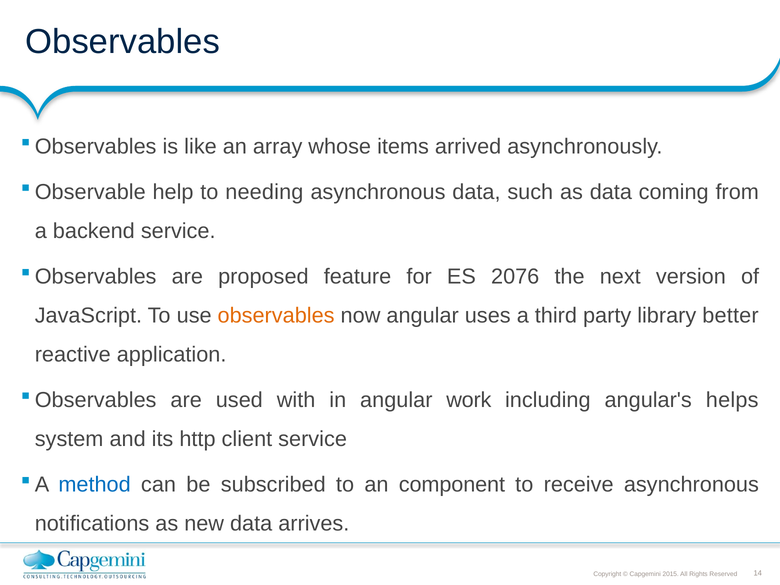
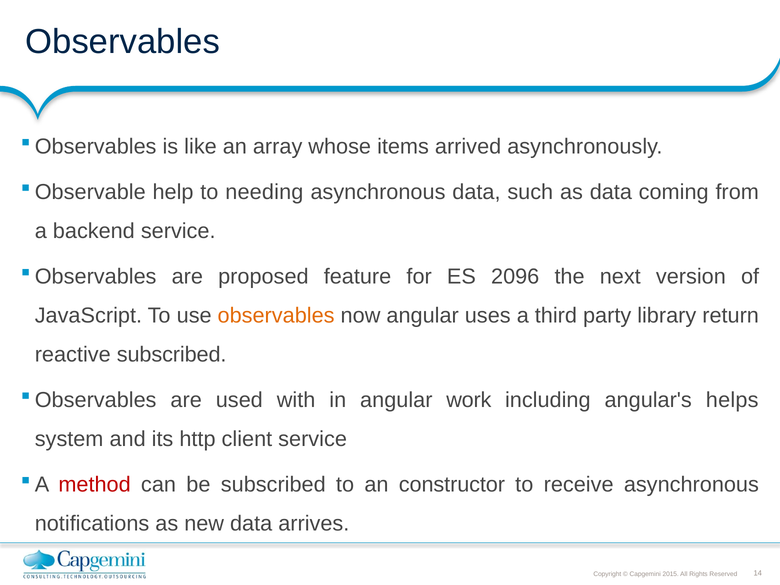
2076: 2076 -> 2096 (515, 277)
better: better -> return (731, 316)
reactive application: application -> subscribed (172, 355)
method colour: blue -> red (95, 485)
component: component -> constructor (452, 485)
